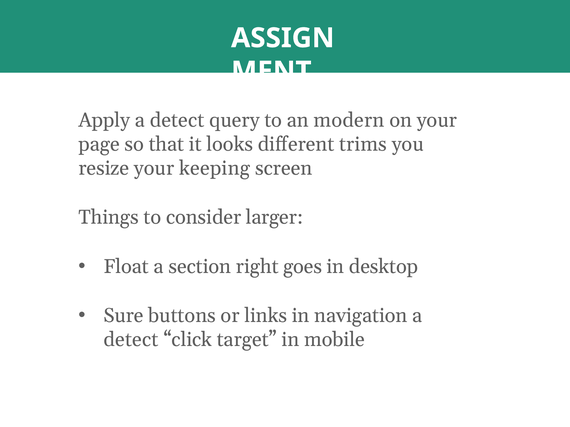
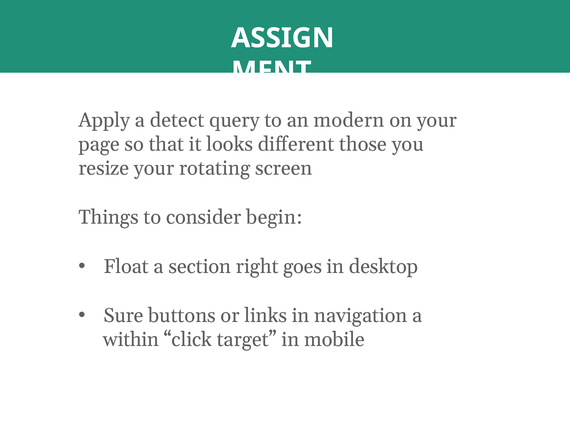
trims: trims -> those (363, 144)
keeping: keeping -> rotating (215, 168)
larger: larger -> begin (274, 218)
detect: detect -> within (131, 340)
